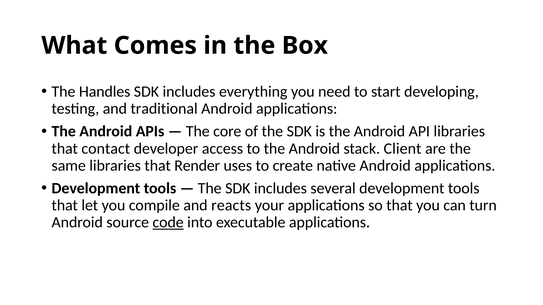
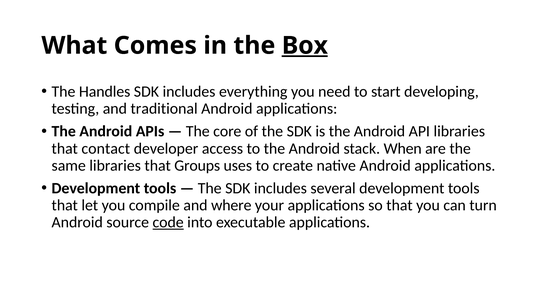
Box underline: none -> present (305, 46)
Client: Client -> When (403, 149)
Render: Render -> Groups (197, 166)
reacts: reacts -> where (231, 206)
